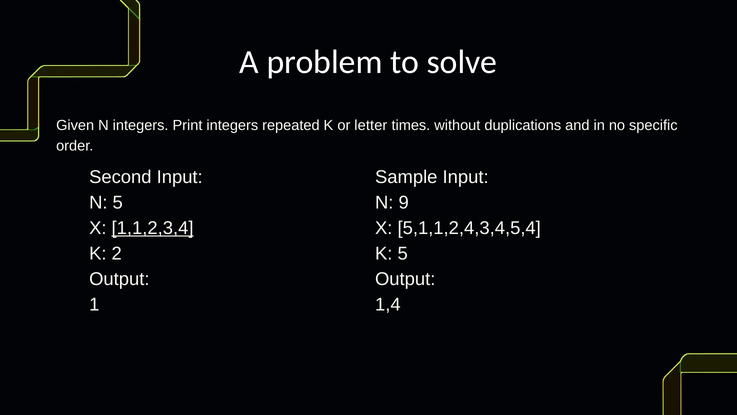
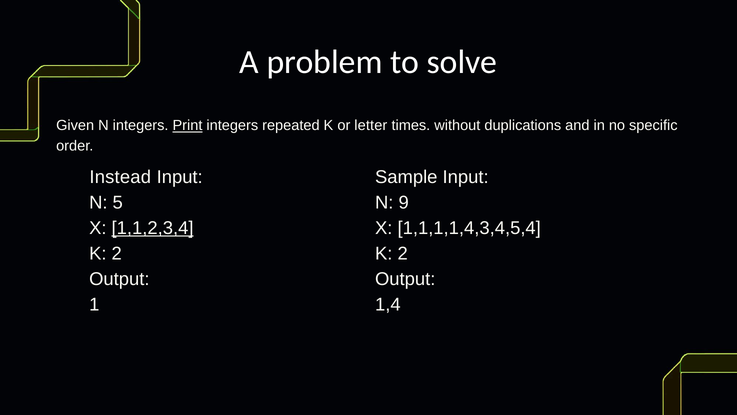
Print underline: none -> present (187, 125)
Second: Second -> Instead (120, 177)
5,1,1,2,4,3,4,5,4: 5,1,1,2,4,3,4,5,4 -> 1,1,1,1,4,3,4,5,4 (469, 228)
5: 5 -> 2 (403, 253)
